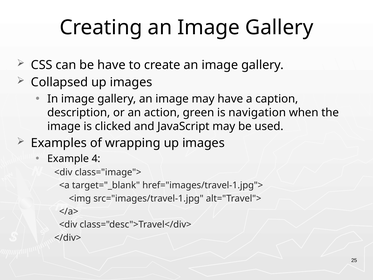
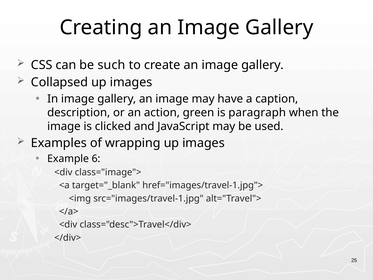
be have: have -> such (111, 65)
navigation: navigation -> paragraph (257, 112)
4: 4 -> 6 (96, 159)
